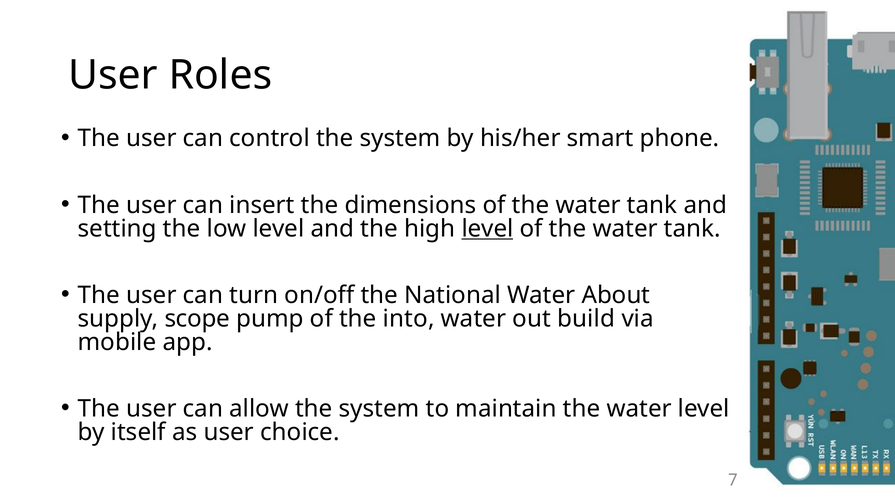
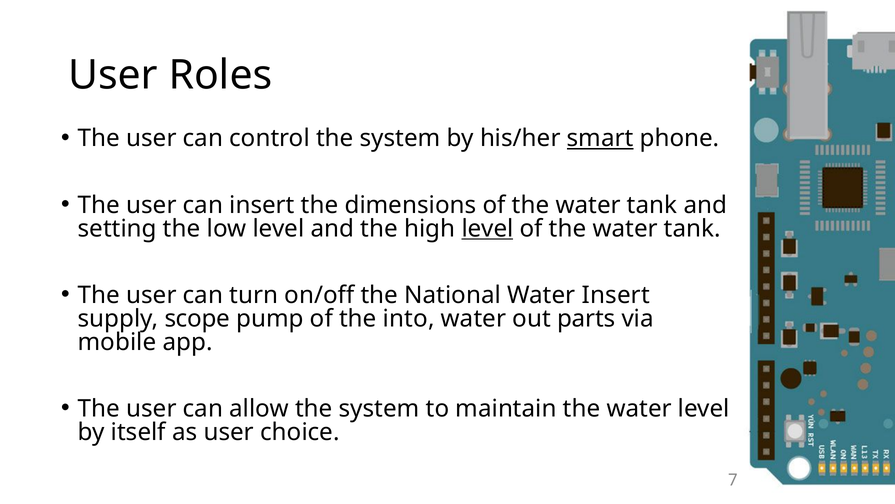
smart underline: none -> present (600, 138)
Water About: About -> Insert (616, 295)
build: build -> parts (586, 318)
